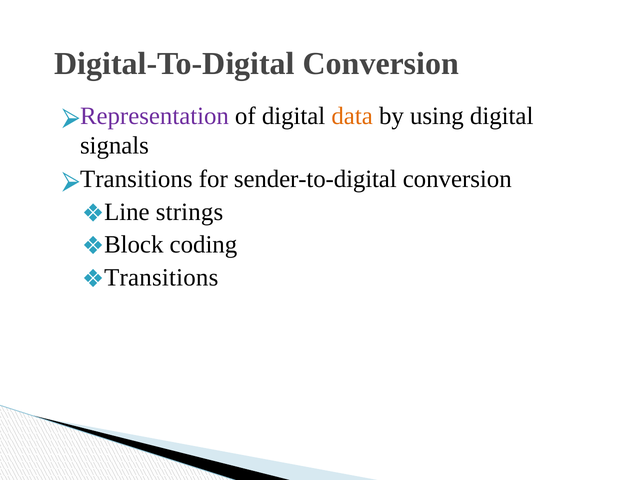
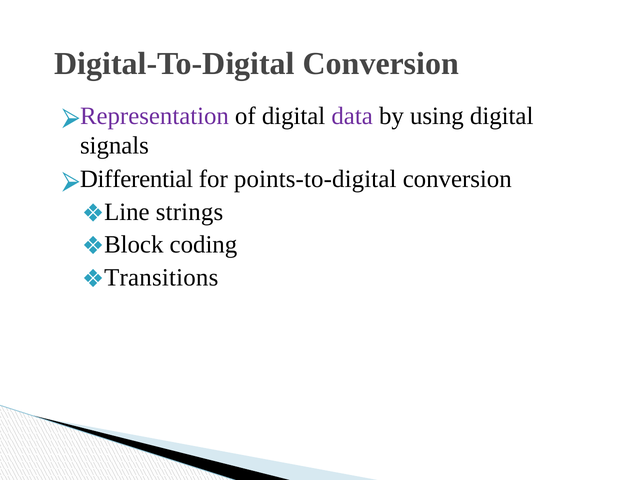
data colour: orange -> purple (352, 116)
Transitions: Transitions -> Differential (136, 179)
sender-to-digital: sender-to-digital -> points-to-digital (315, 179)
